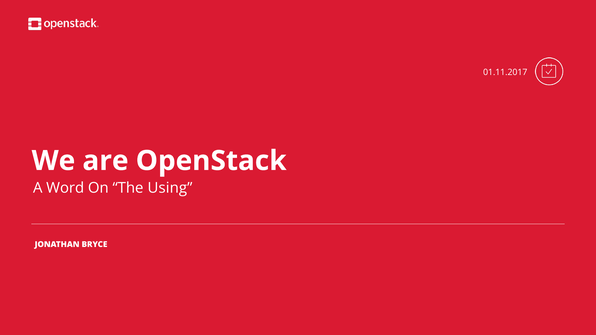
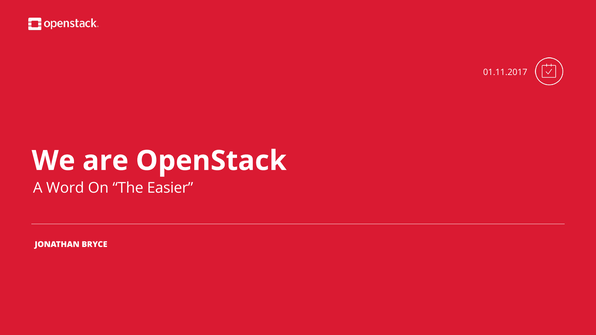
Using: Using -> Easier (170, 188)
